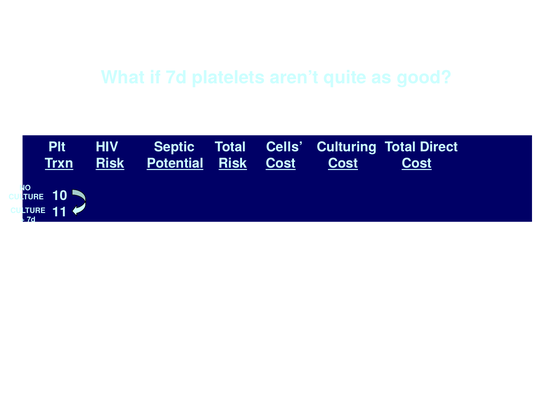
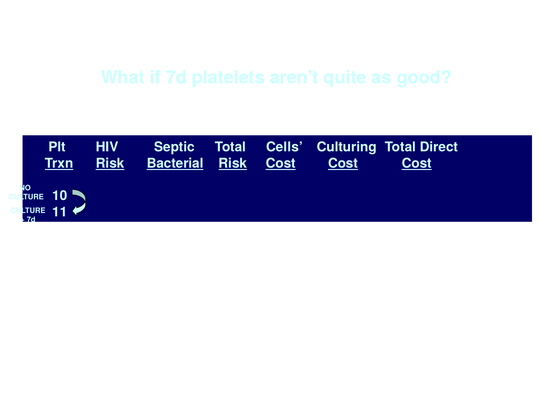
Potential: Potential -> Bacterial (175, 163)
